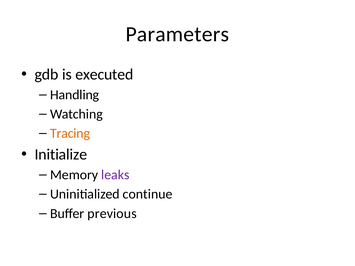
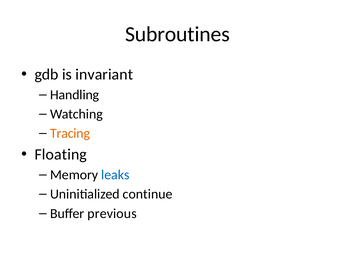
Parameters: Parameters -> Subroutines (177, 34)
executed: executed -> invariant (104, 74)
Initialize: Initialize -> Floating (61, 155)
leaks colour: purple -> blue (115, 175)
